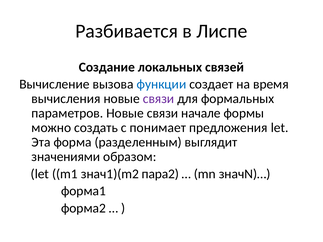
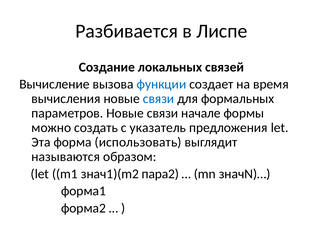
связи colour: purple -> blue (159, 99)
понимает: понимает -> указатель (158, 128)
разделенным: разделенным -> использовать (138, 142)
значениями: значениями -> называются (66, 157)
